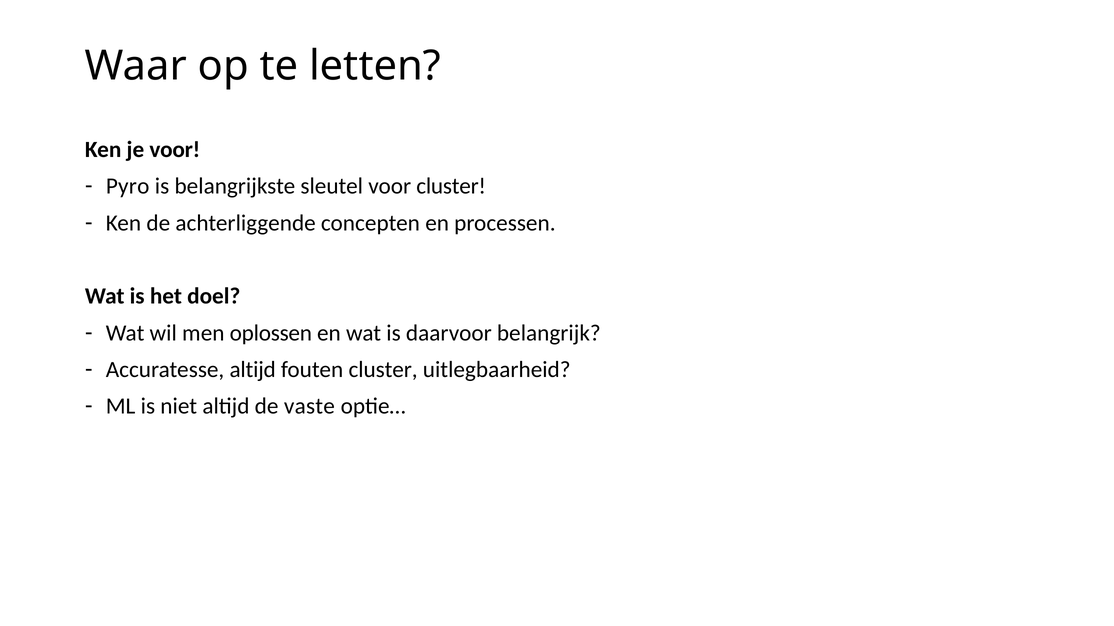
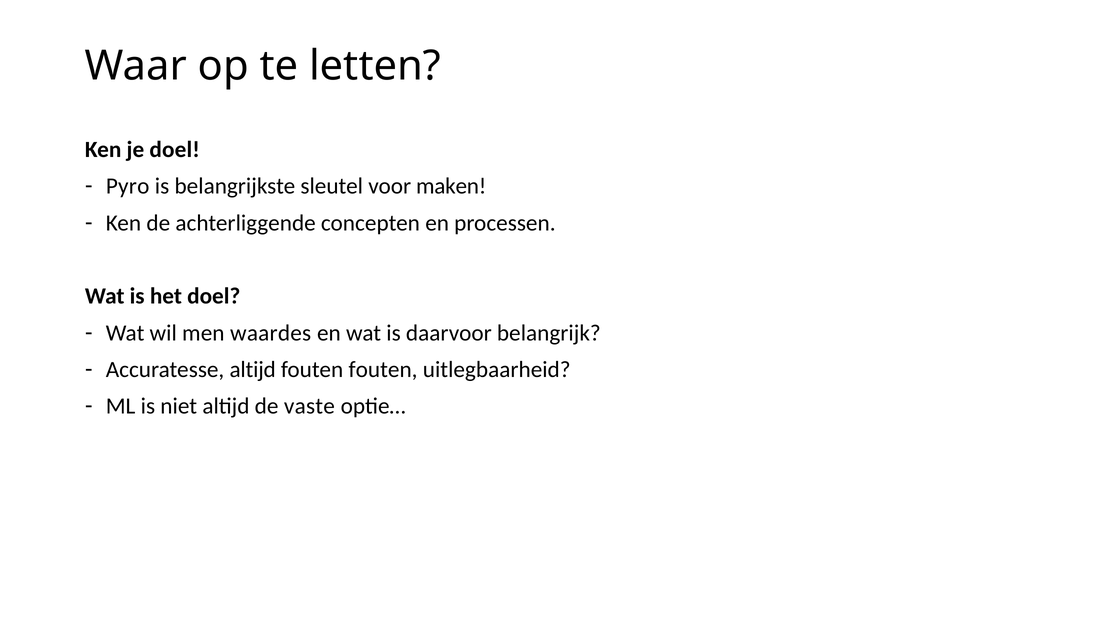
je voor: voor -> doel (175, 150)
voor cluster: cluster -> maken (451, 186)
oplossen: oplossen -> waardes (271, 333)
fouten cluster: cluster -> fouten (383, 370)
